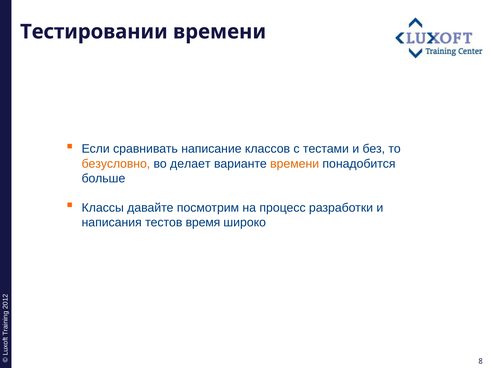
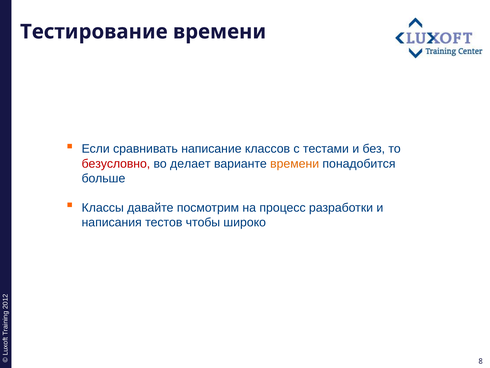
Тестировании: Тестировании -> Тестирование (94, 32)
безусловно colour: orange -> red (116, 163)
время: время -> чтобы (203, 222)
